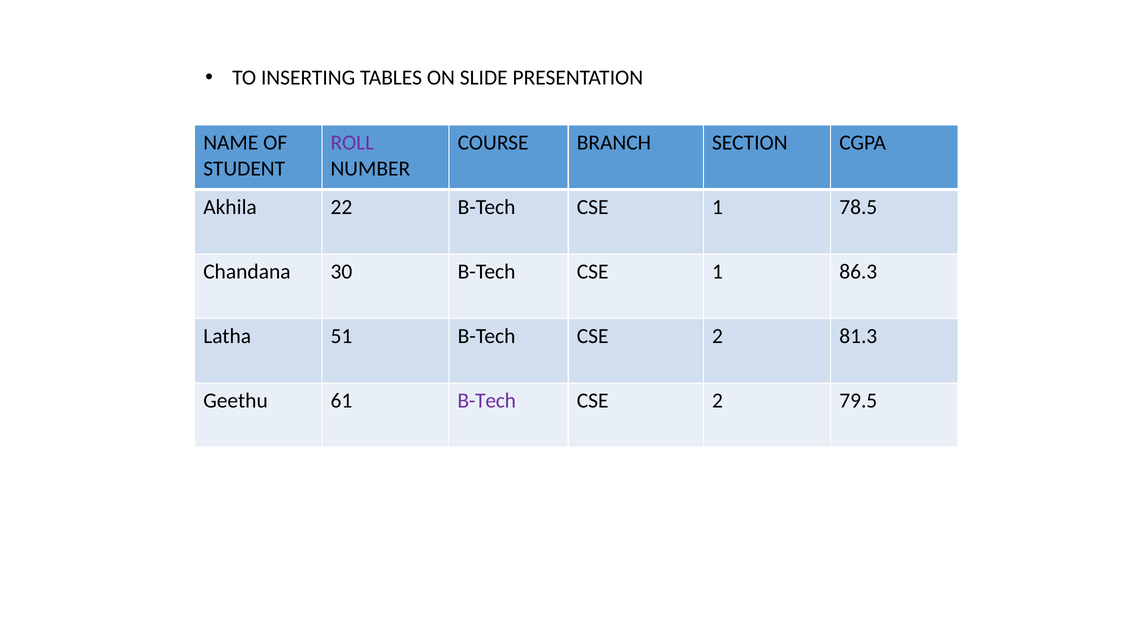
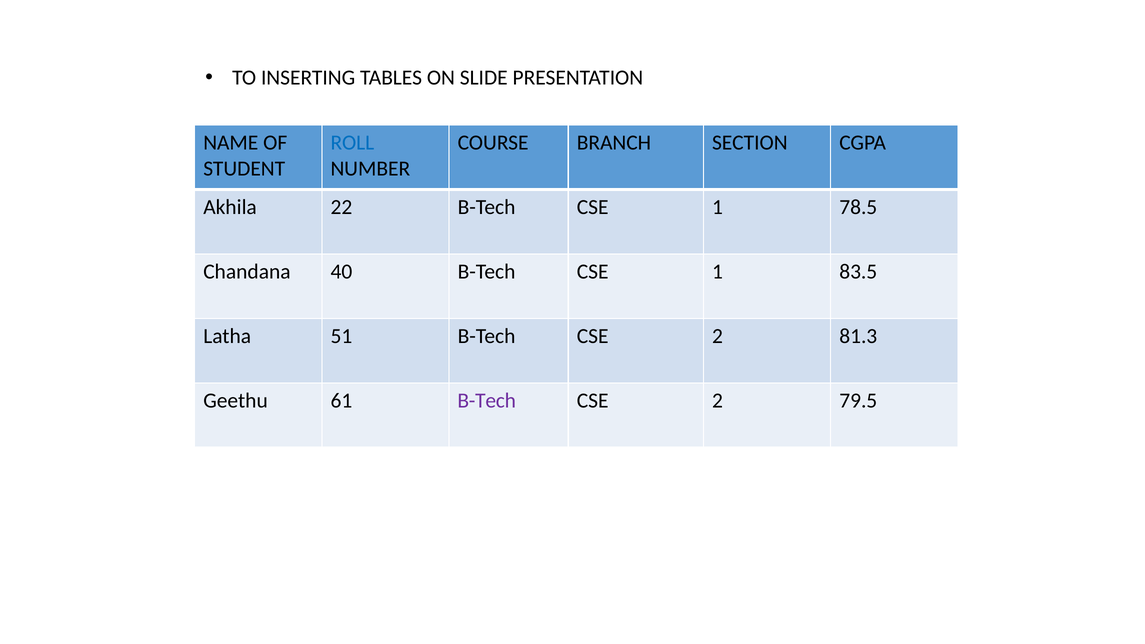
ROLL colour: purple -> blue (352, 143)
30: 30 -> 40 (341, 272)
86.3: 86.3 -> 83.5 (858, 272)
